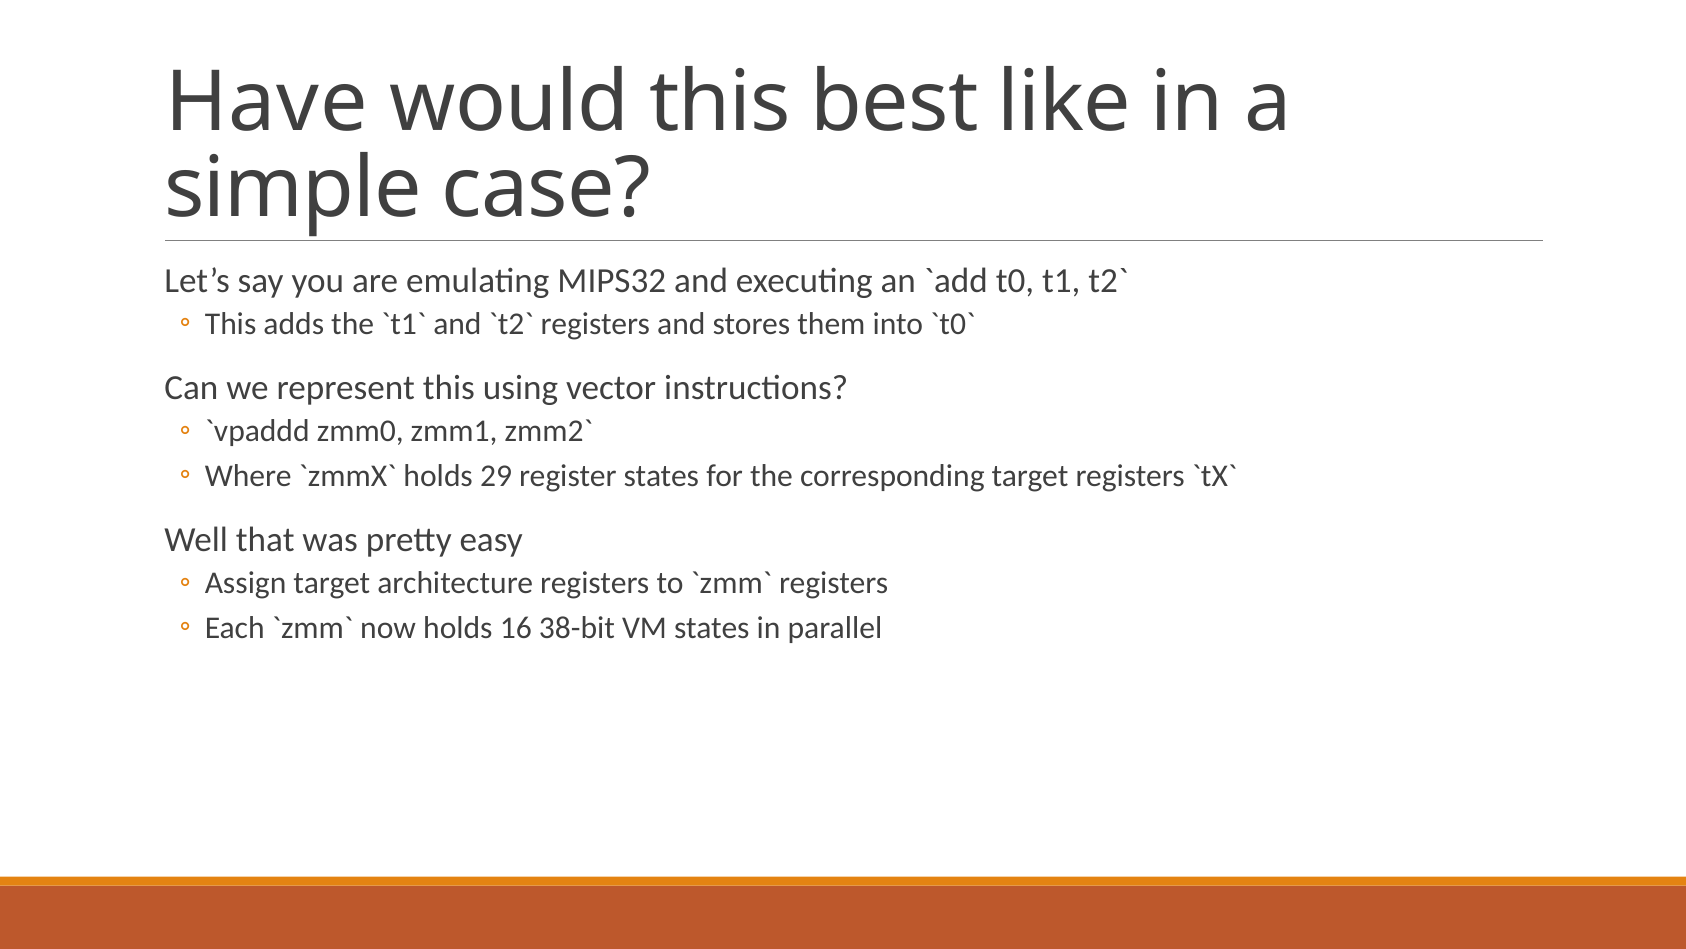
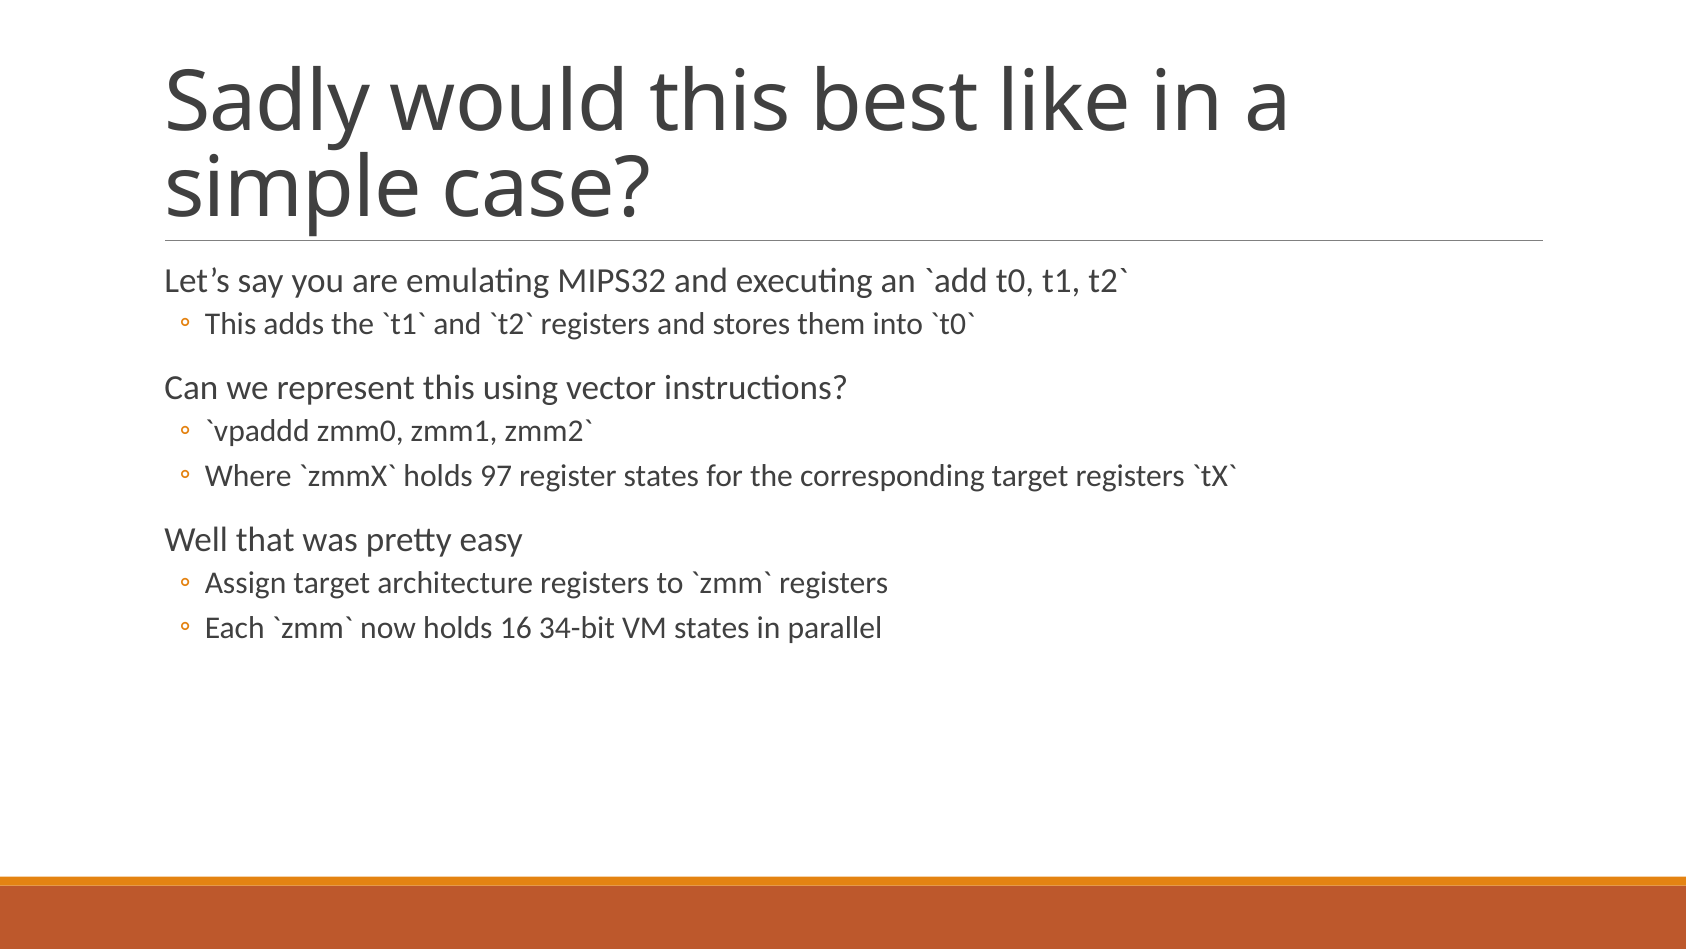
Have: Have -> Sadly (267, 103)
29: 29 -> 97 (496, 475)
38-bit: 38-bit -> 34-bit (577, 627)
